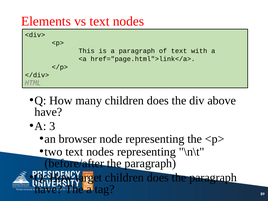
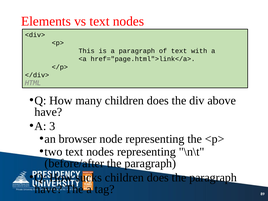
target: target -> sucks (89, 177)
